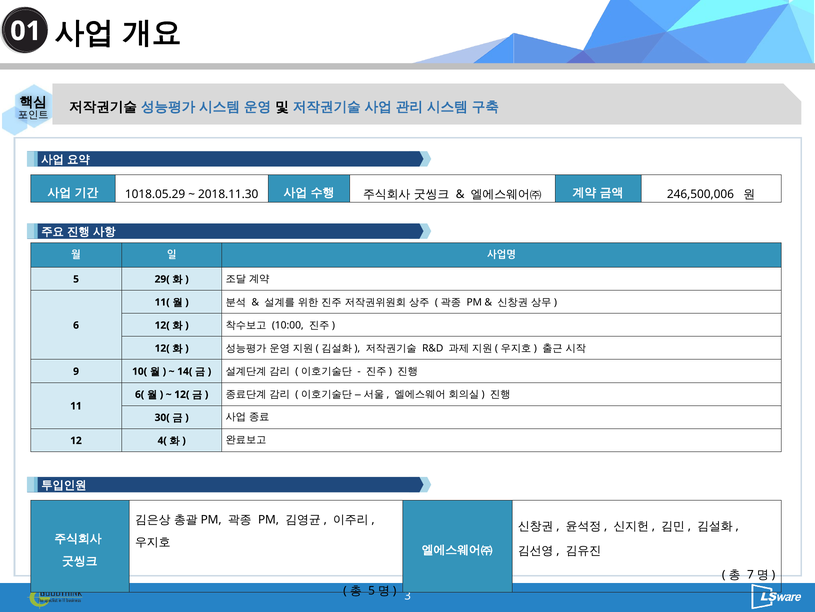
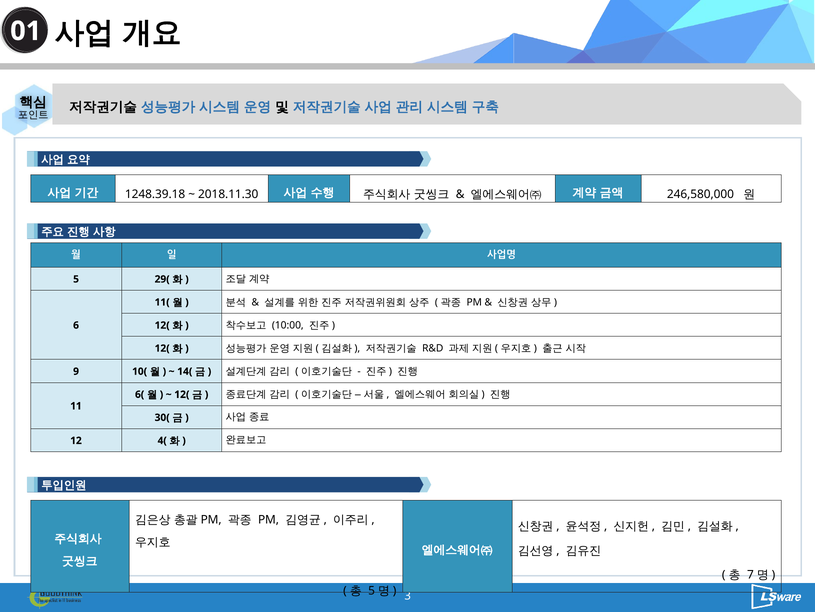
1018.05.29: 1018.05.29 -> 1248.39.18 (155, 194)
246,500,006: 246,500,006 -> 246,580,000 (700, 194)
